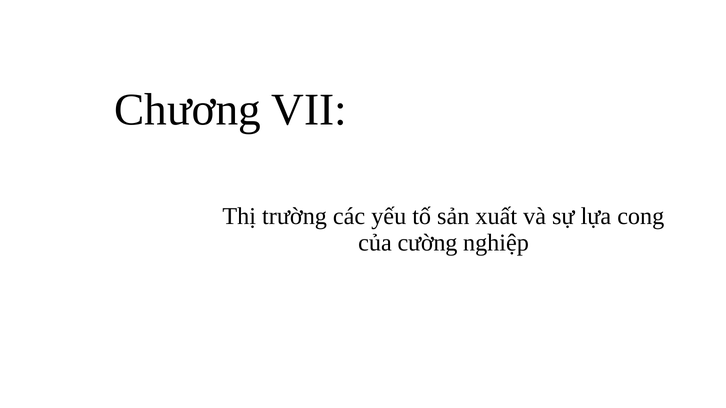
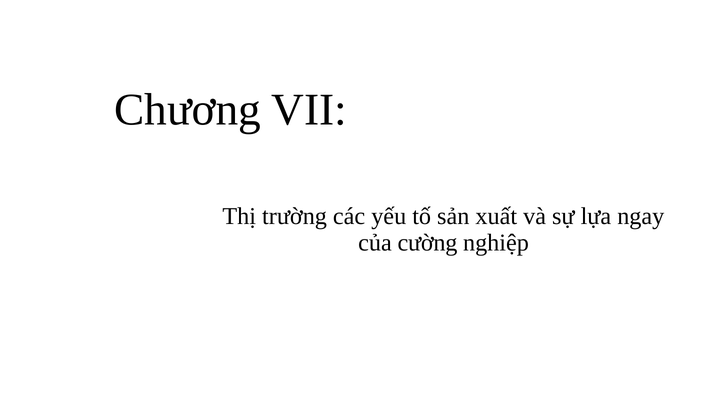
cong: cong -> ngay (641, 217)
